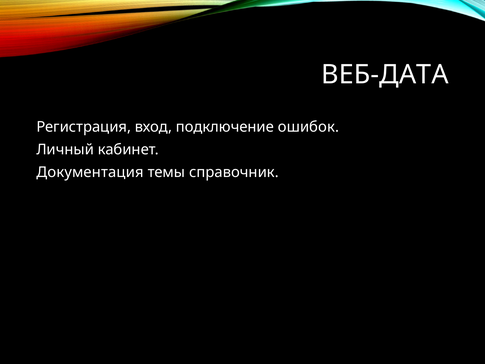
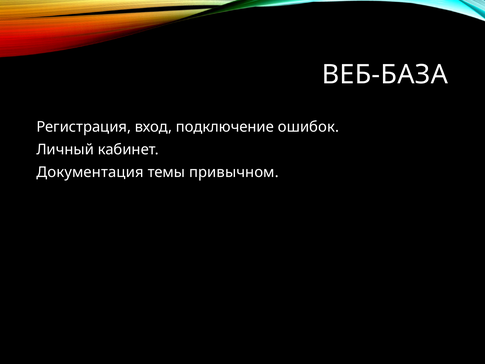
ВЕБ-ДАТА: ВЕБ-ДАТА -> ВЕБ-БАЗА (385, 75)
справочник: справочник -> привычном (234, 172)
